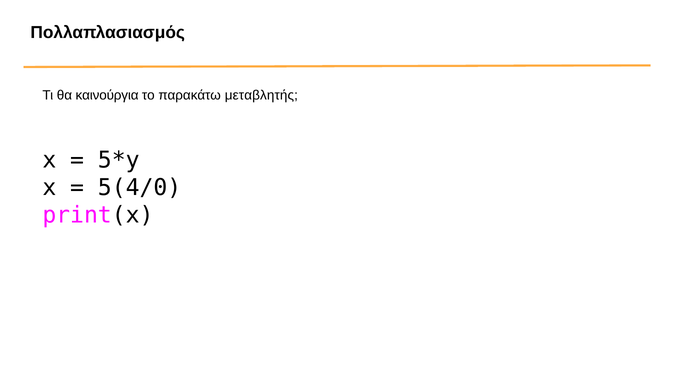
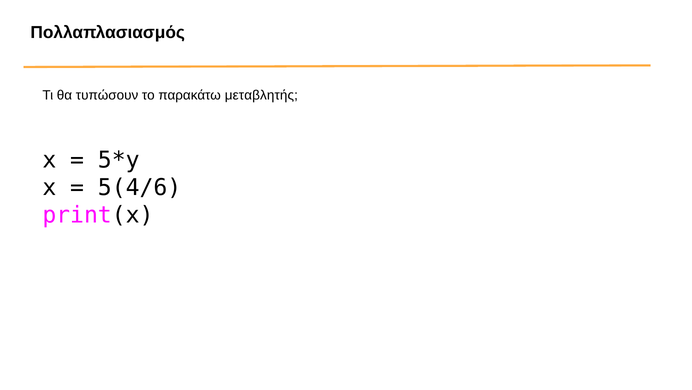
καινούργια: καινούργια -> τυπώσουν (107, 95)
5(4/0: 5(4/0 -> 5(4/6 (140, 187)
